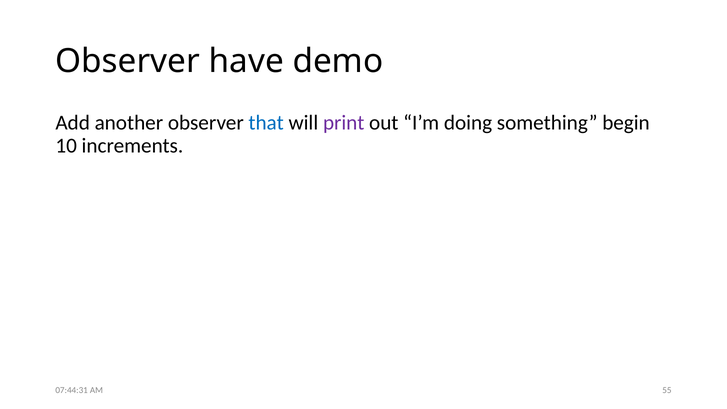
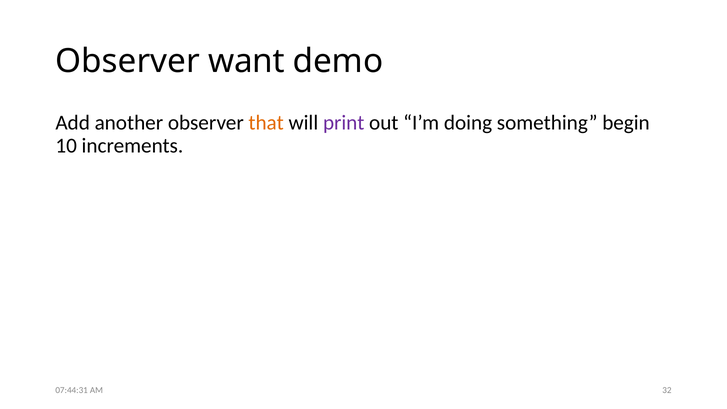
have: have -> want (246, 61)
that colour: blue -> orange (266, 123)
55: 55 -> 32 (667, 390)
